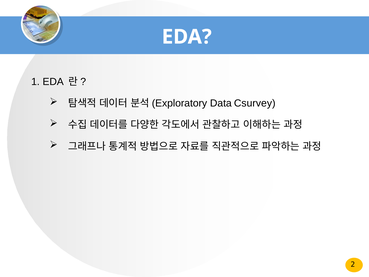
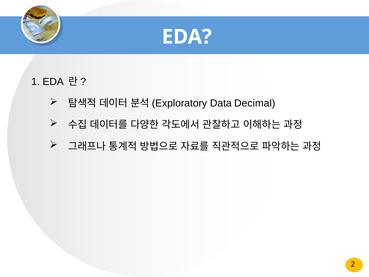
Csurvey: Csurvey -> Decimal (255, 103)
